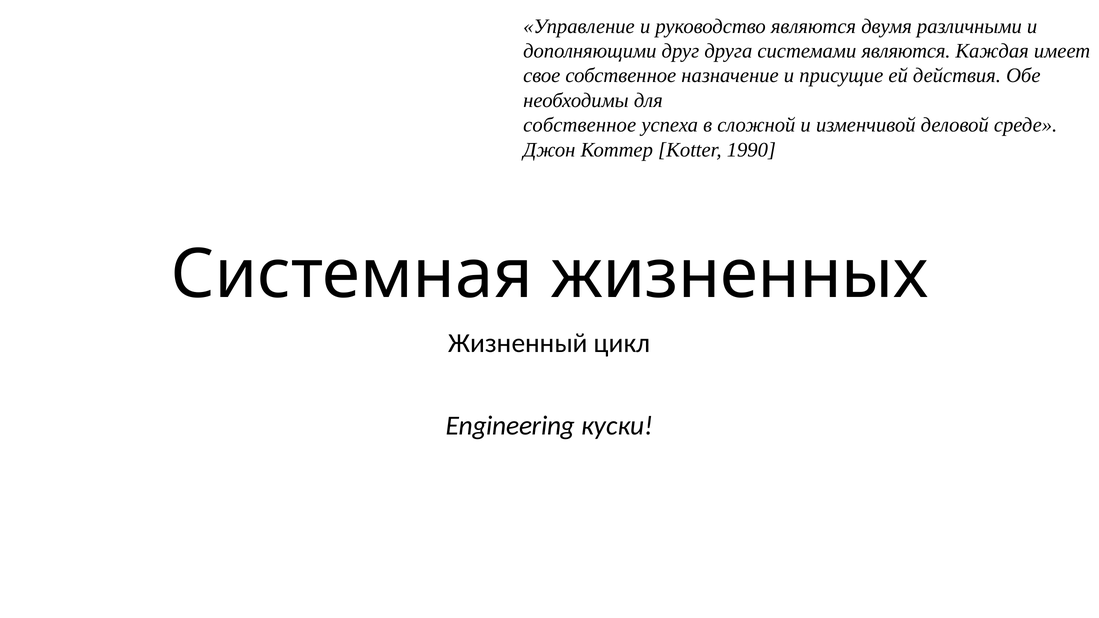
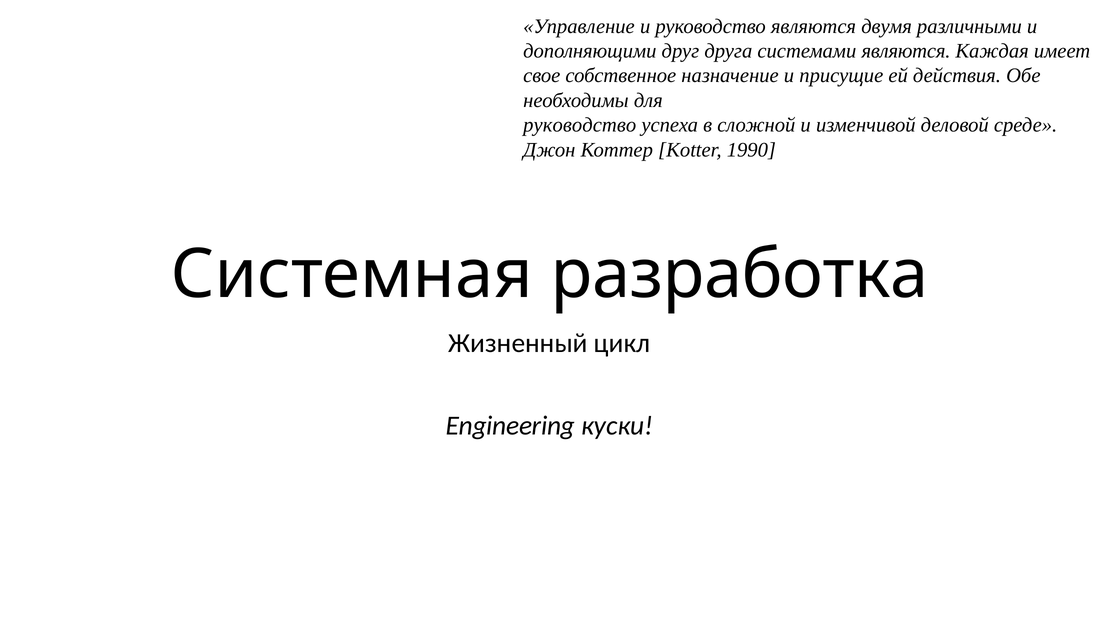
собственное: собственное -> руководство (580, 125)
жизненных: жизненных -> разработка (740, 275)
